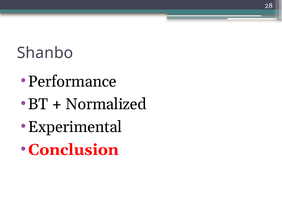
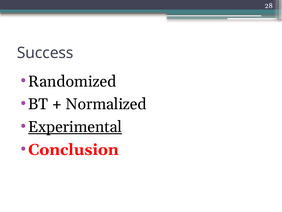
Shanbo: Shanbo -> Success (45, 53)
Performance: Performance -> Randomized (72, 81)
Experimental underline: none -> present (75, 127)
